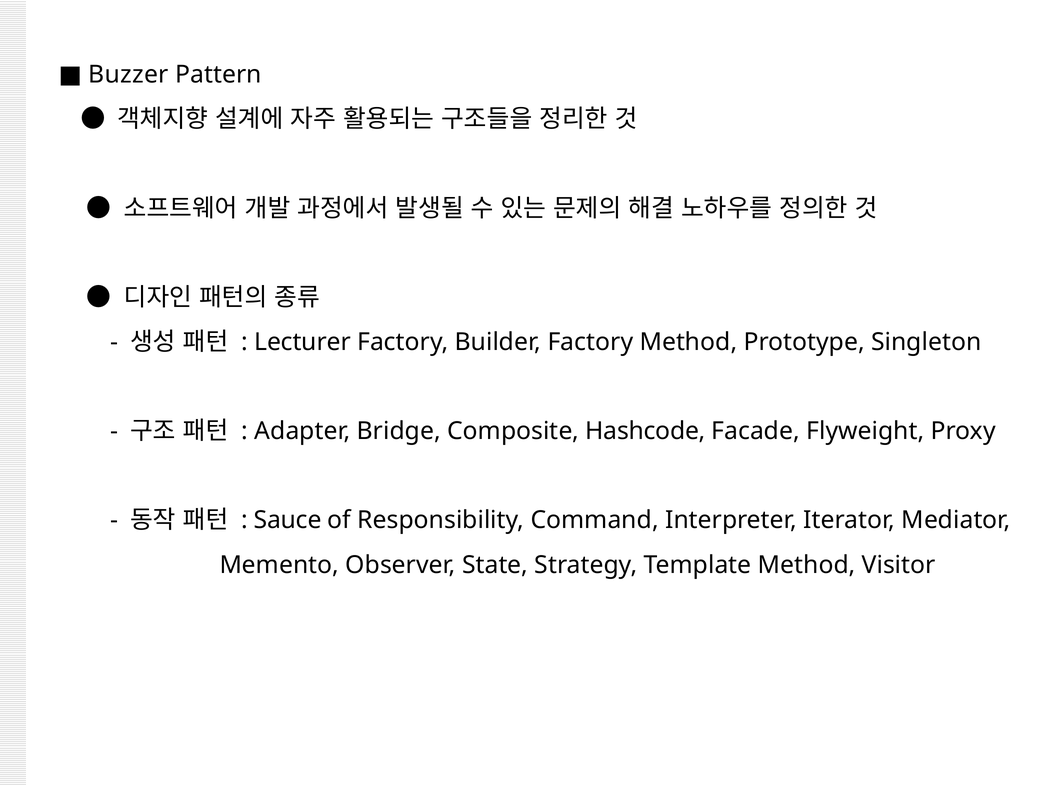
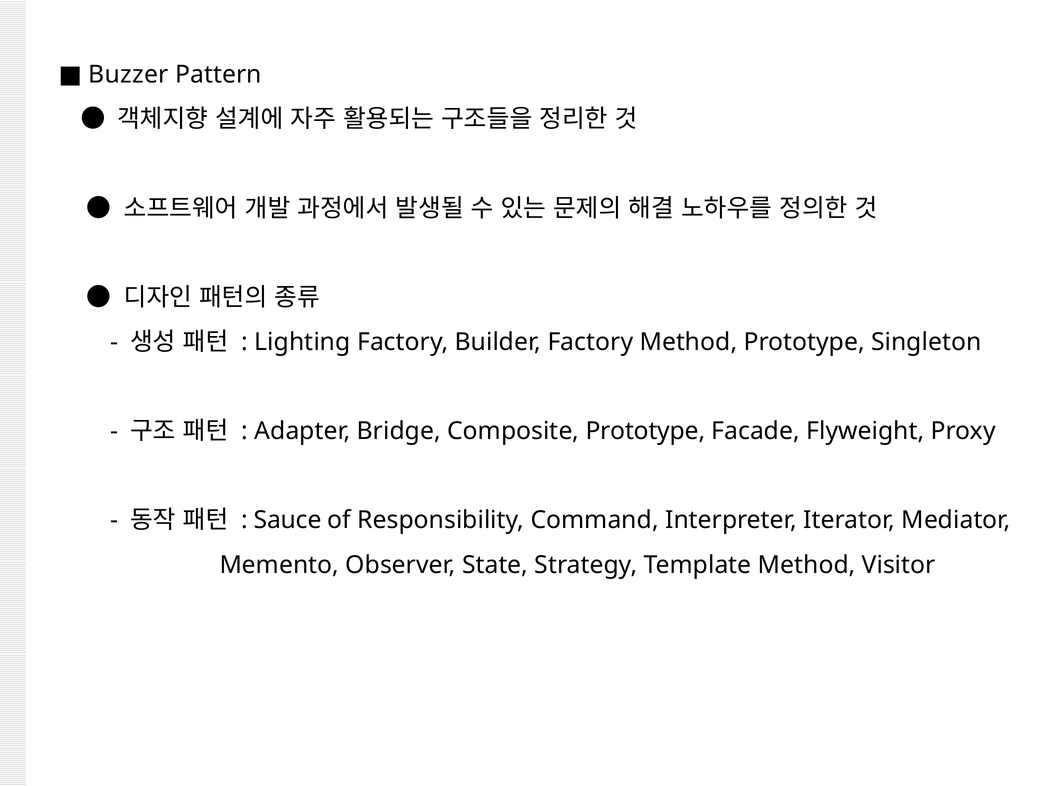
Lecturer: Lecturer -> Lighting (302, 342)
Composite Hashcode: Hashcode -> Prototype (645, 431)
